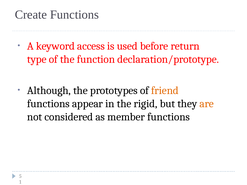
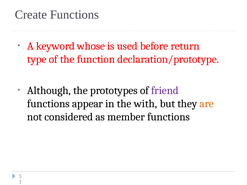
access: access -> whose (91, 46)
friend colour: orange -> purple (165, 91)
rigid: rigid -> with (145, 104)
